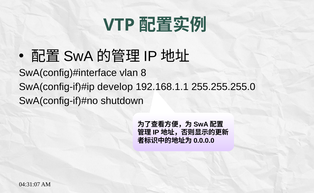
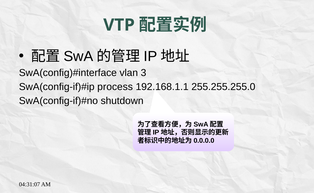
8: 8 -> 3 (143, 73)
develop: develop -> process (115, 87)
